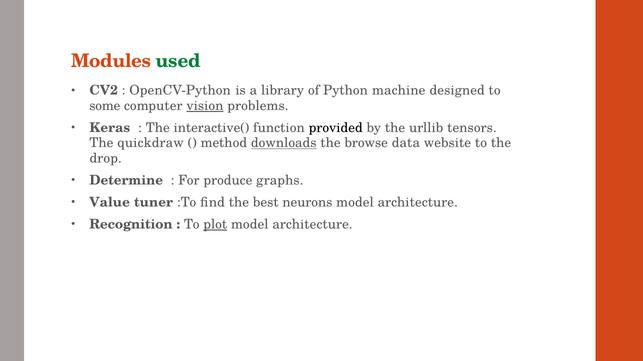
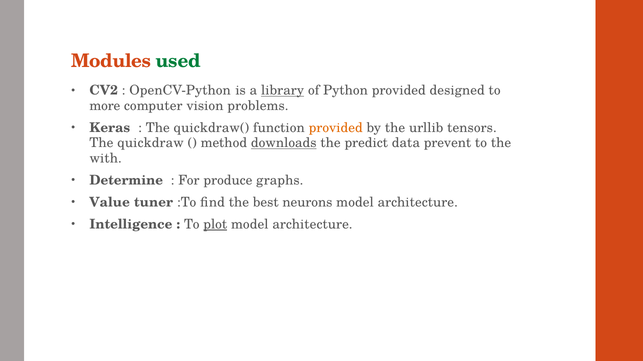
library underline: none -> present (283, 91)
Python machine: machine -> provided (399, 91)
some: some -> more (105, 106)
vision underline: present -> none (205, 106)
interactive(: interactive( -> quickdraw( (211, 128)
provided colour: black -> orange (336, 128)
browse: browse -> predict (366, 143)
website: website -> prevent (447, 143)
drop: drop -> with (106, 159)
Recognition: Recognition -> Intelligence (131, 225)
